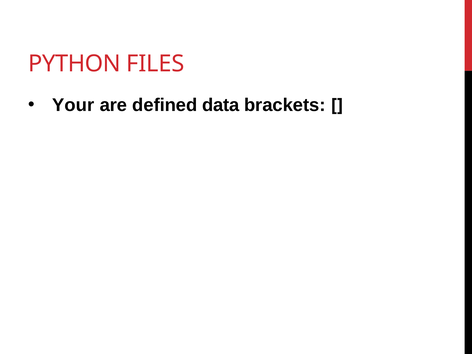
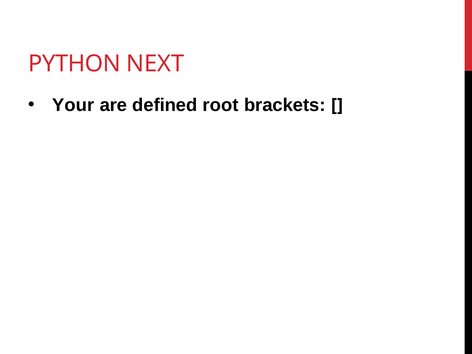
FILES: FILES -> NEXT (155, 64)
data: data -> root (221, 105)
